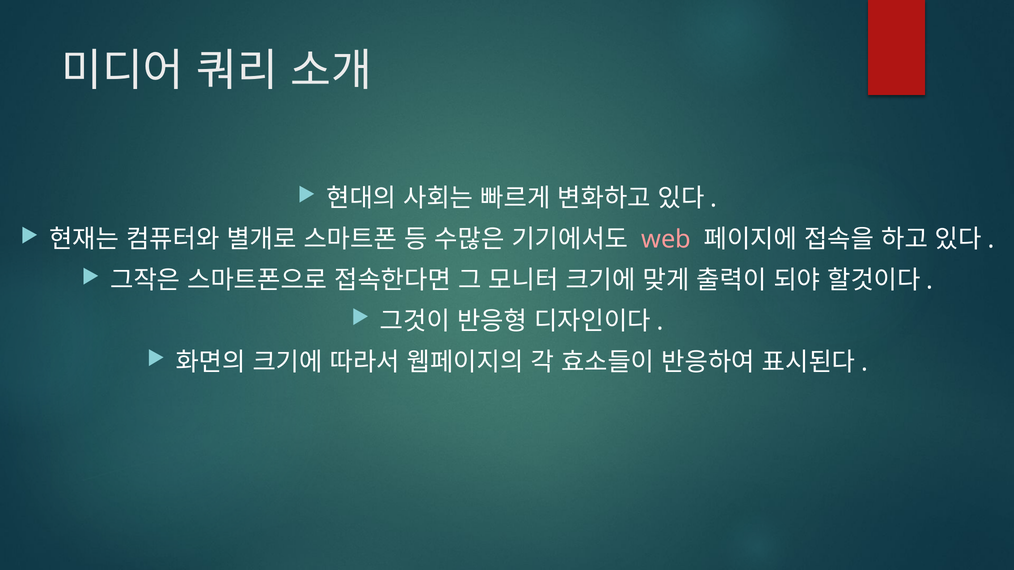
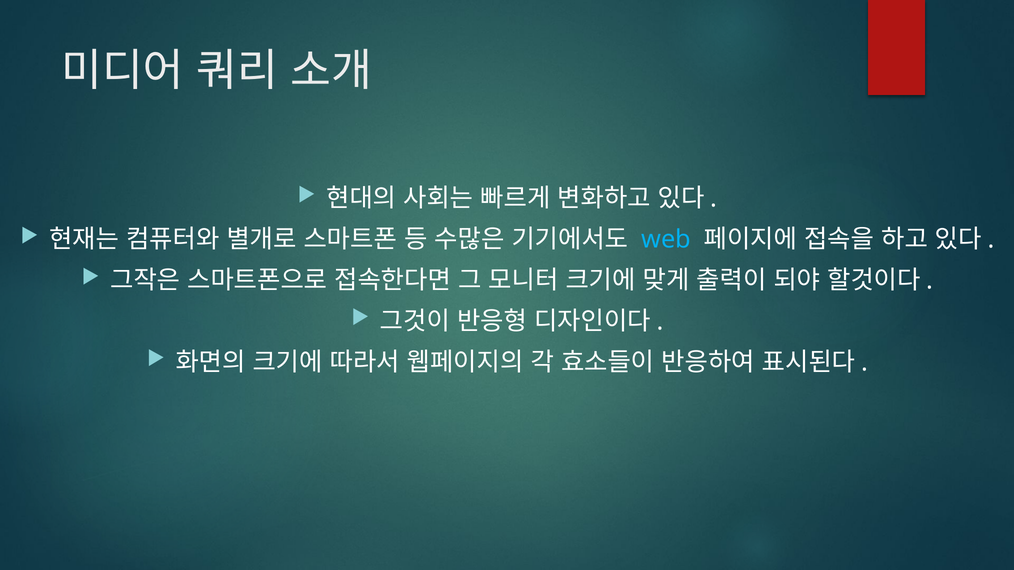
web colour: pink -> light blue (666, 240)
